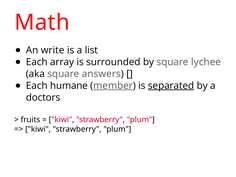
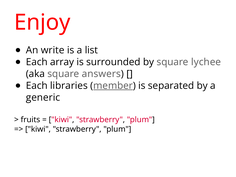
Math: Math -> Enjoy (42, 22)
humane: humane -> libraries (69, 86)
separated underline: present -> none (171, 86)
doctors: doctors -> generic (43, 97)
